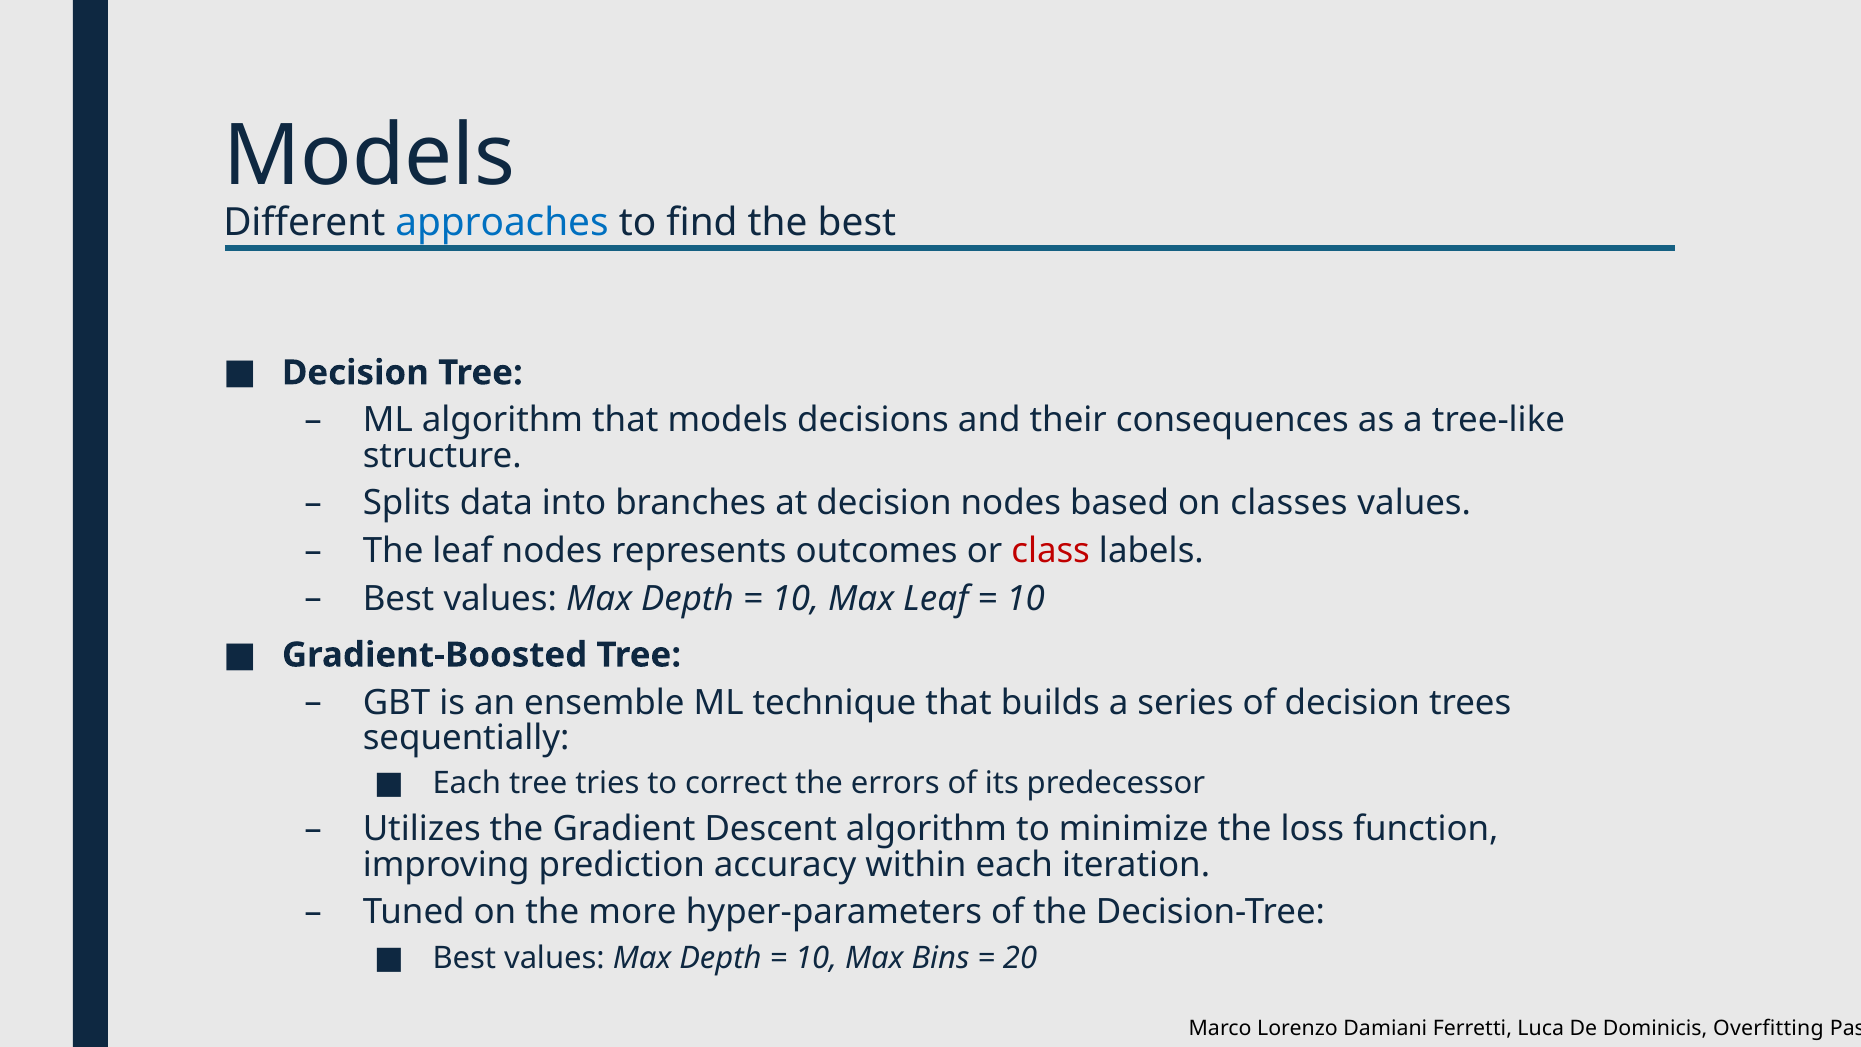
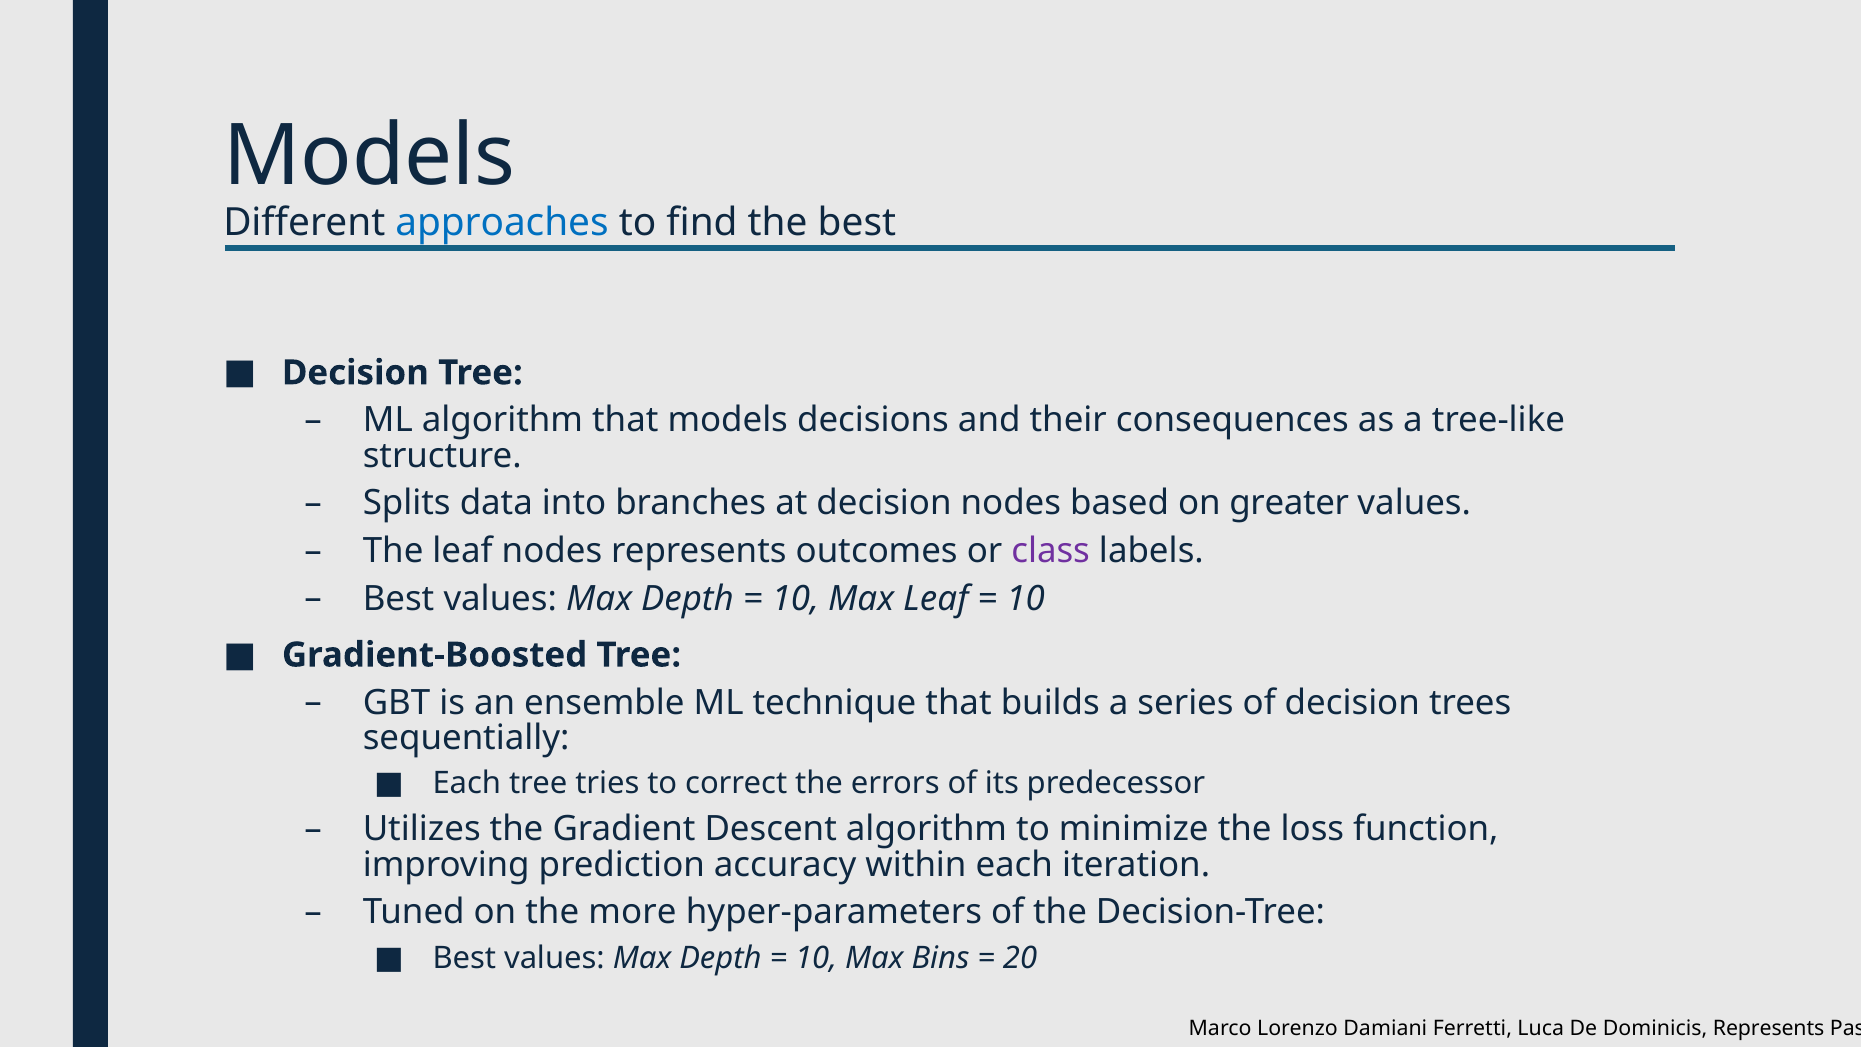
classes: classes -> greater (1289, 503)
class colour: red -> purple (1051, 551)
Dominicis Overfitting: Overfitting -> Represents (1769, 1028)
